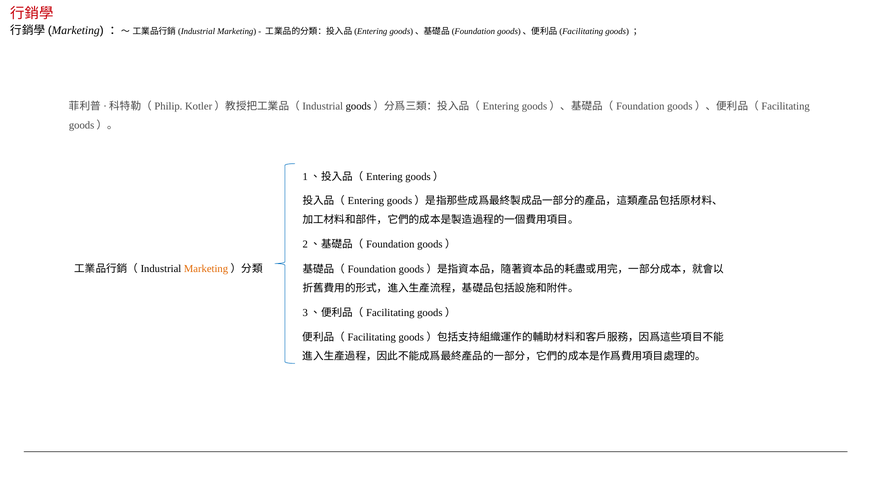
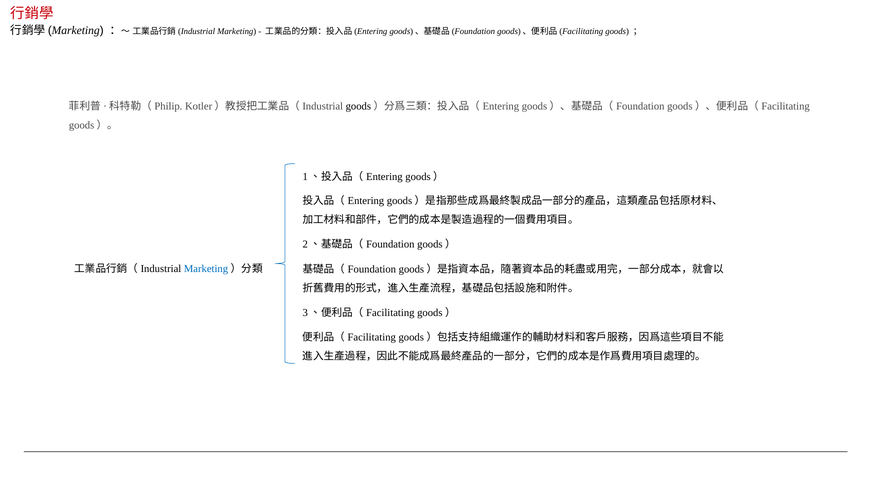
Marketing colour: orange -> blue (206, 269)
